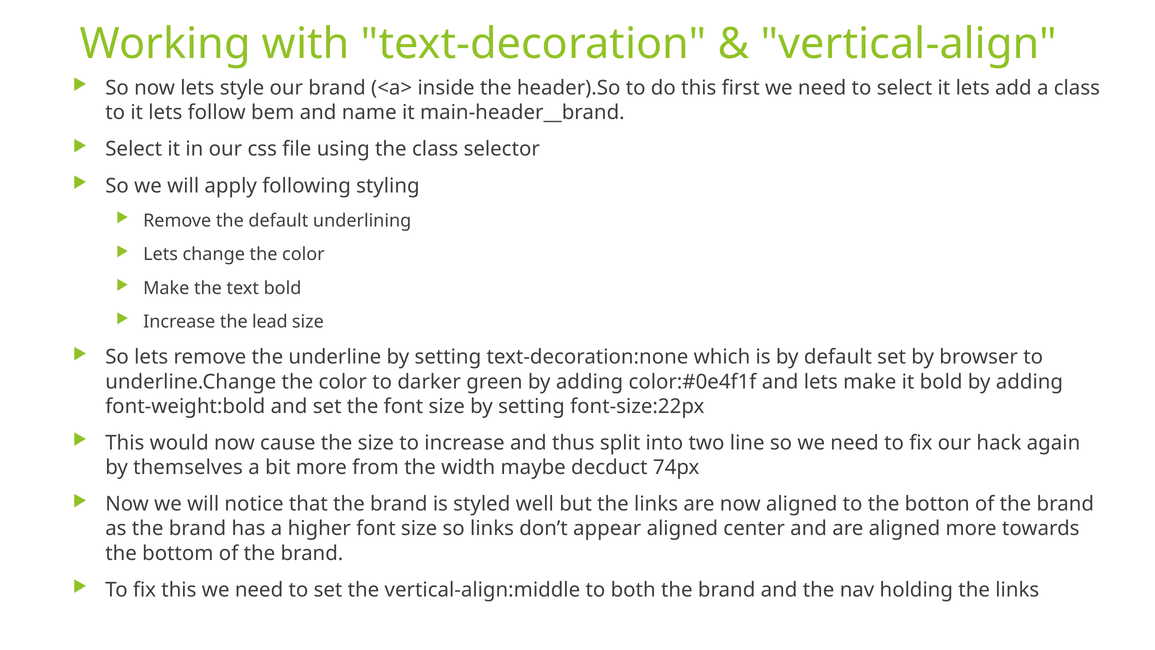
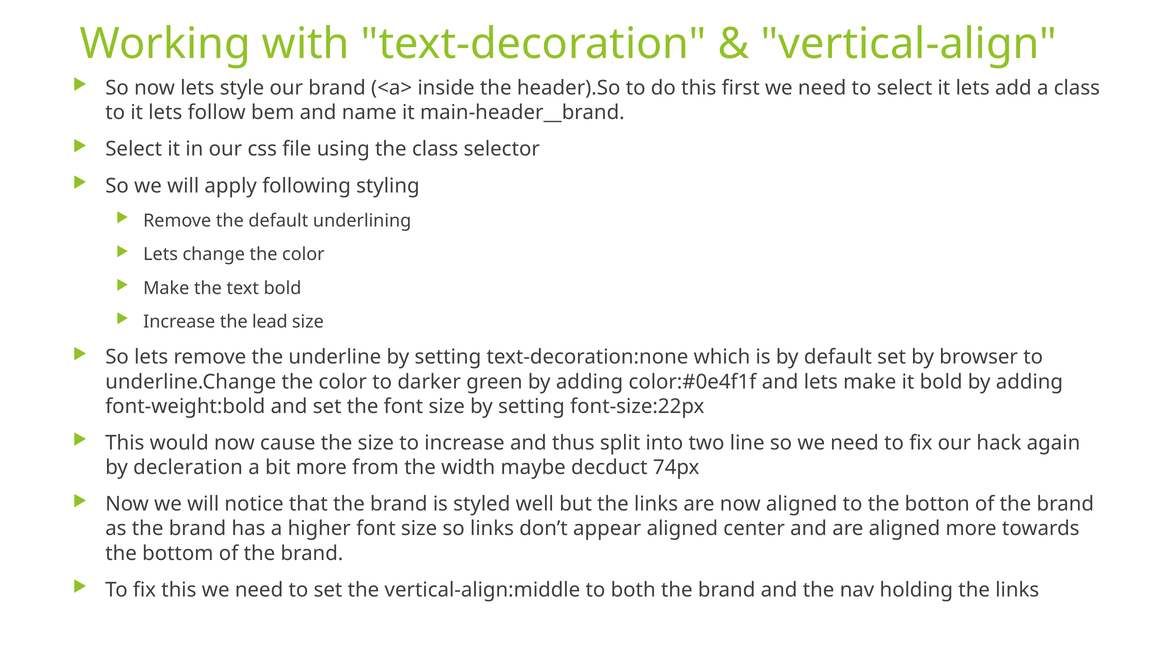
themselves: themselves -> decleration (188, 467)
